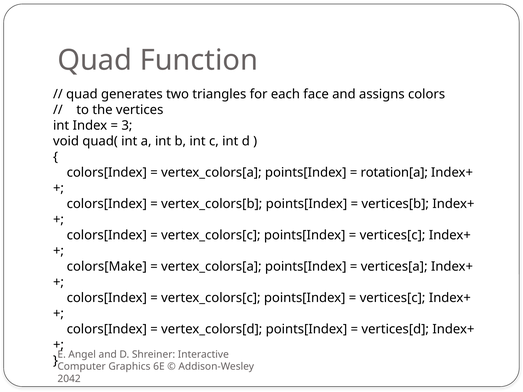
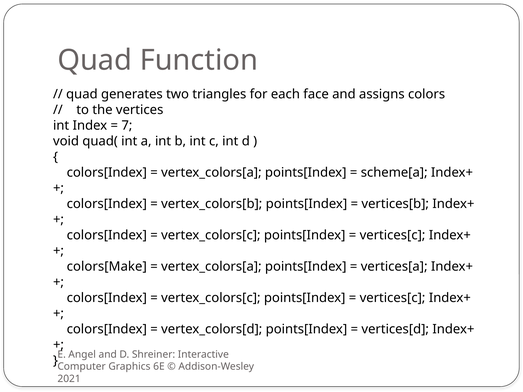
3: 3 -> 7 (127, 126)
rotation[a: rotation[a -> scheme[a (394, 173)
2042: 2042 -> 2021 (69, 379)
